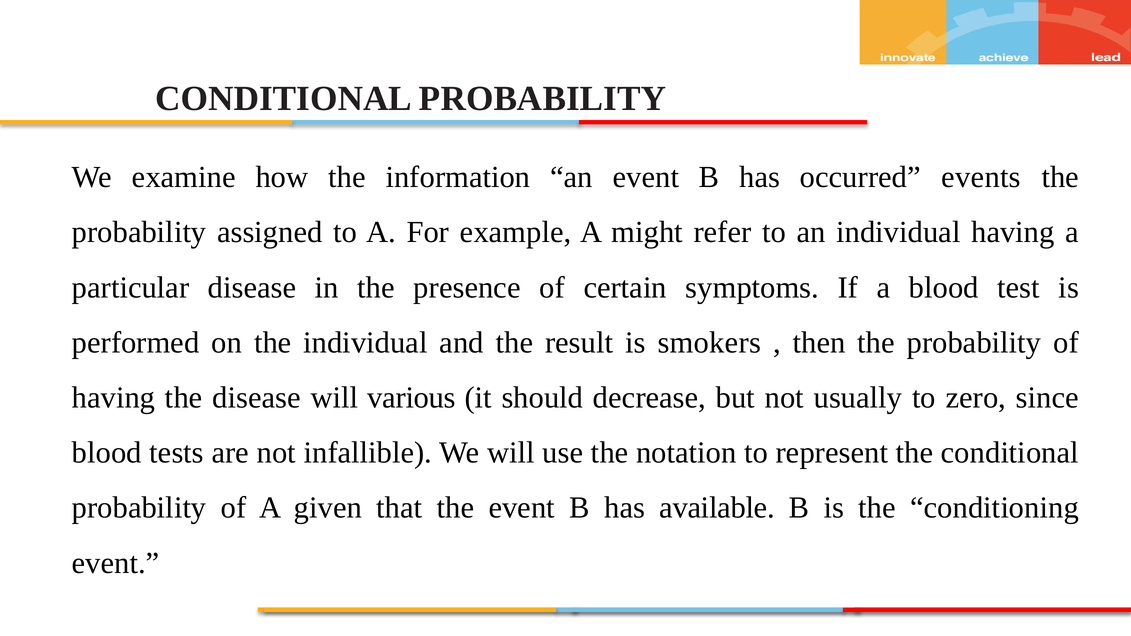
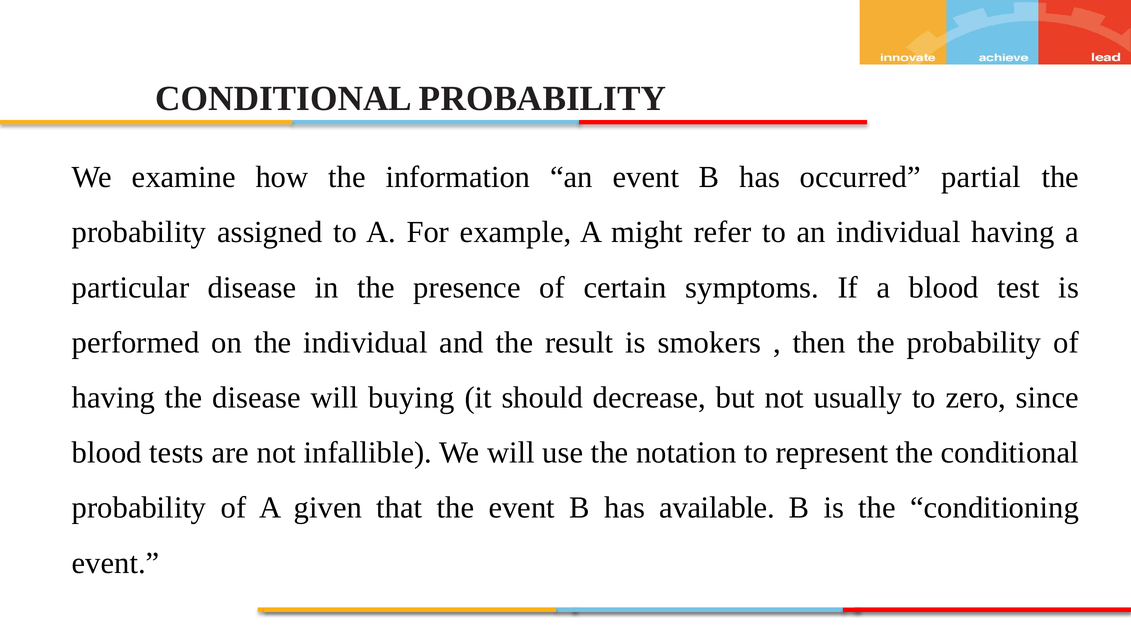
events: events -> partial (981, 177)
various: various -> buying (411, 398)
